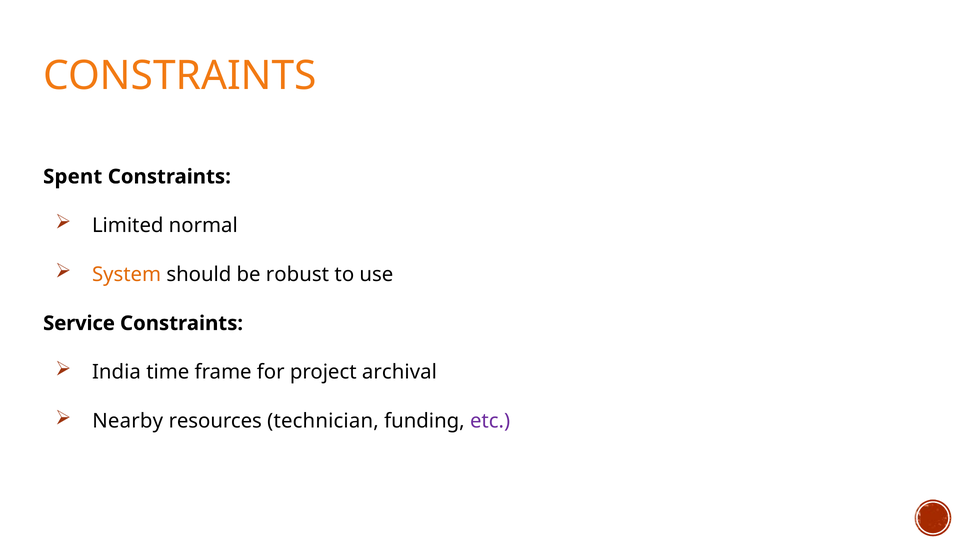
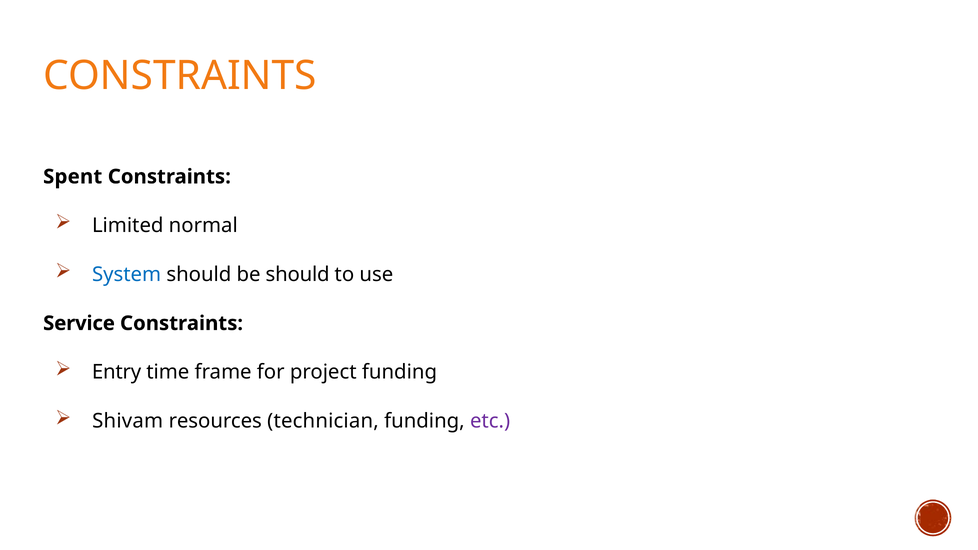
System colour: orange -> blue (127, 275)
be robust: robust -> should (298, 275)
India: India -> Entry (117, 372)
project archival: archival -> funding (399, 372)
Nearby: Nearby -> Shivam (128, 421)
